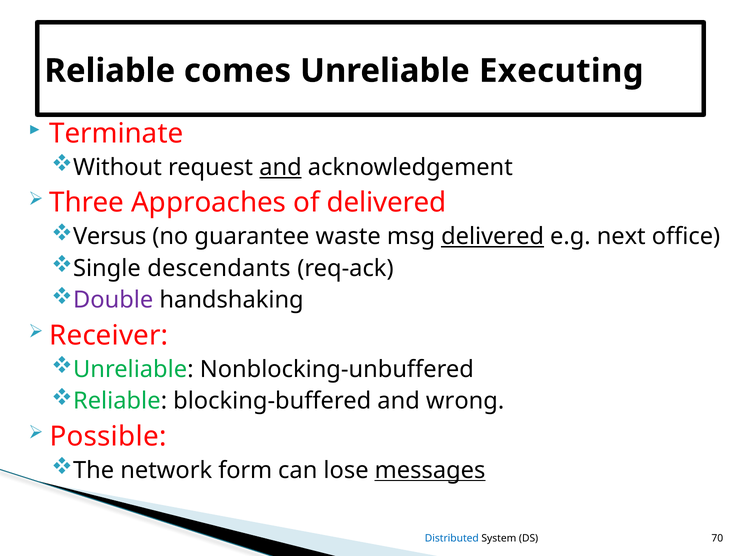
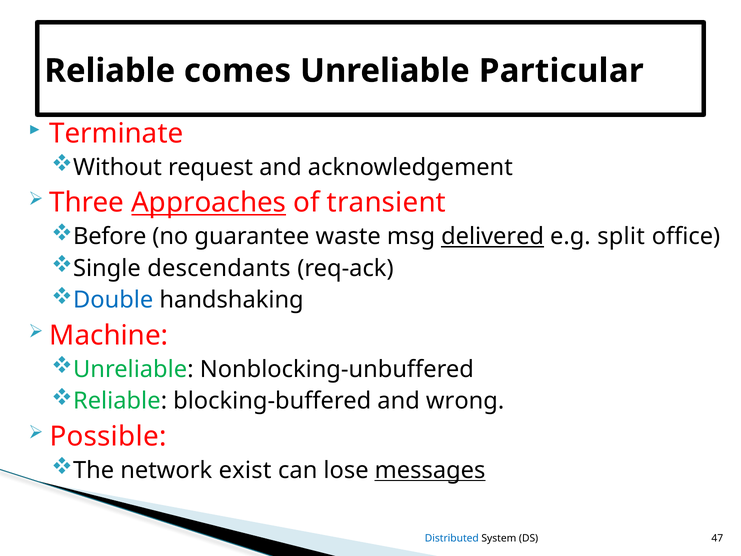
Executing: Executing -> Particular (561, 71)
and underline: present -> none (280, 167)
Approaches underline: none -> present (209, 203)
of delivered: delivered -> transient (386, 203)
Versus: Versus -> Before (110, 237)
next: next -> split (621, 237)
Double colour: purple -> blue (113, 300)
Receiver: Receiver -> Machine (109, 335)
form: form -> exist (245, 470)
70: 70 -> 47 (717, 538)
